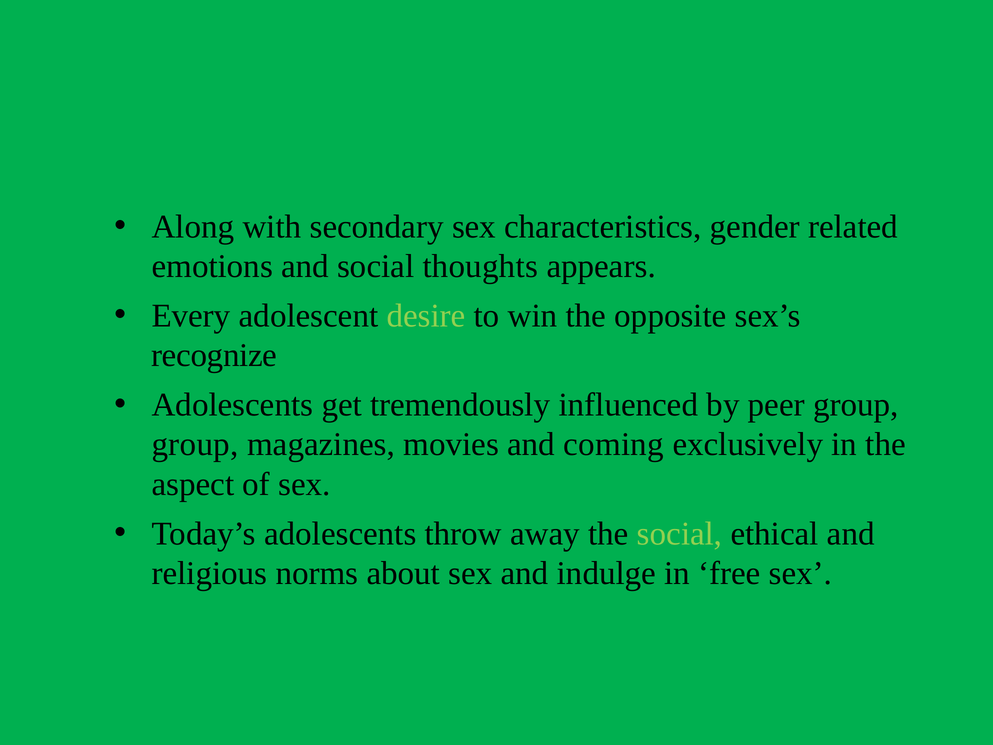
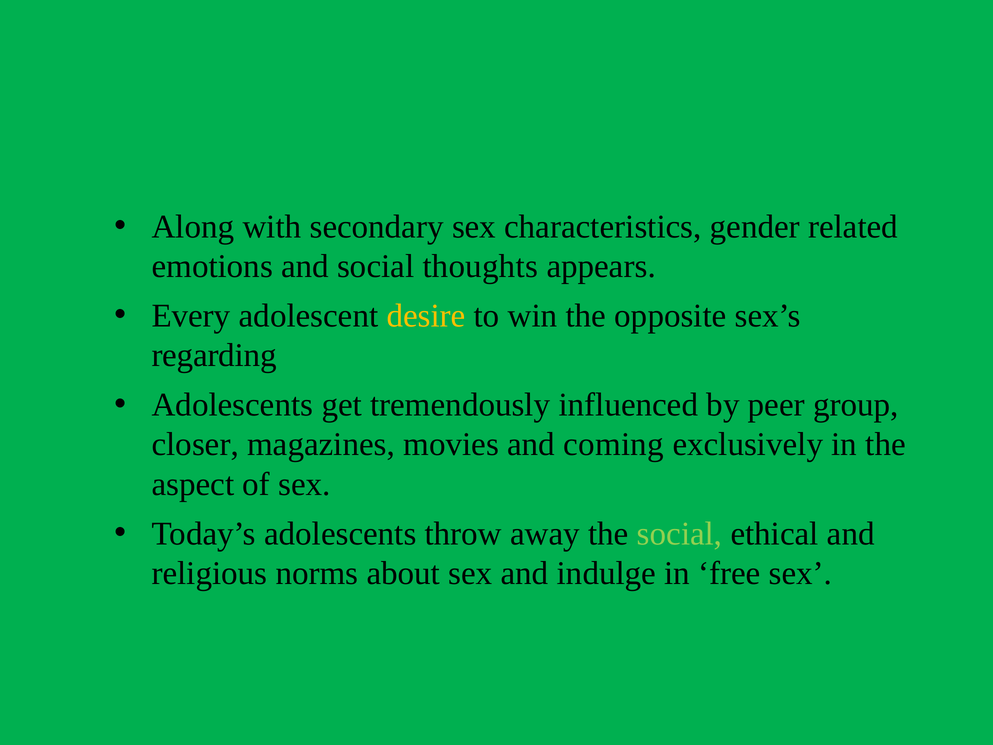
desire colour: light green -> yellow (426, 316)
recognize: recognize -> regarding (214, 355)
group: group -> closer (195, 444)
